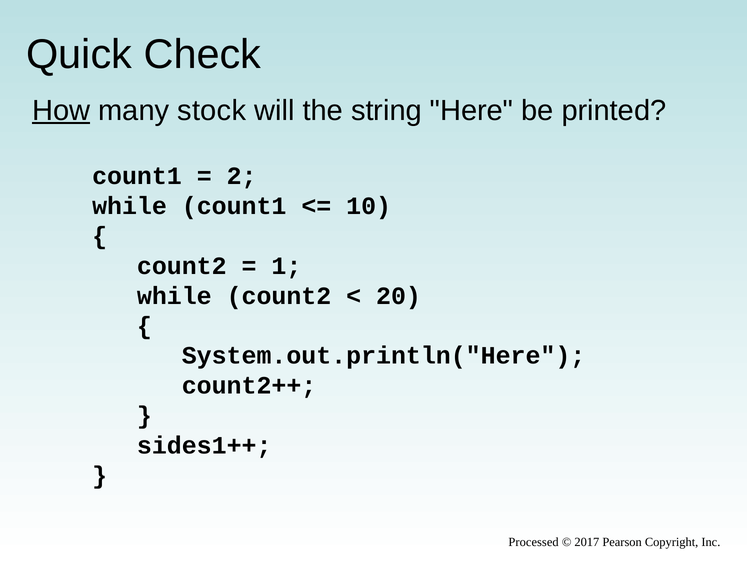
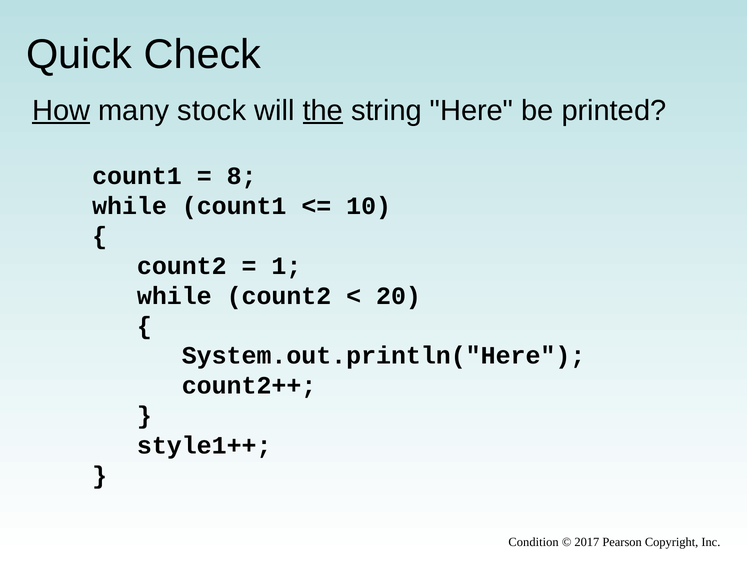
the underline: none -> present (323, 110)
2: 2 -> 8 (242, 176)
sides1++: sides1++ -> style1++ (204, 445)
Processed: Processed -> Condition (534, 541)
